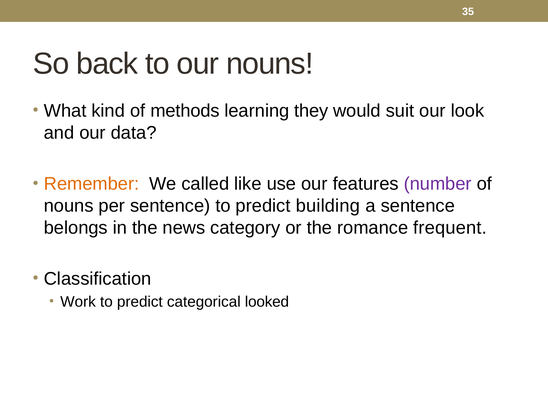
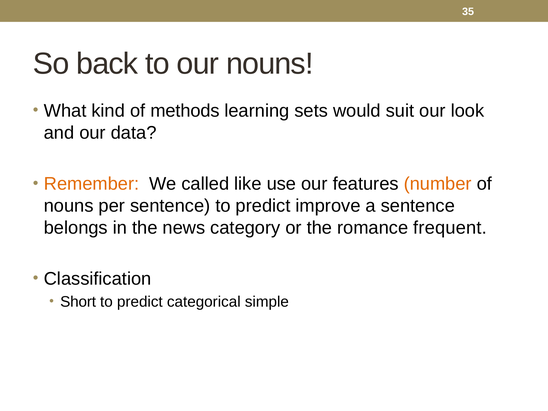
they: they -> sets (311, 111)
number colour: purple -> orange (438, 184)
building: building -> improve (328, 206)
Work: Work -> Short (78, 302)
looked: looked -> simple (267, 302)
